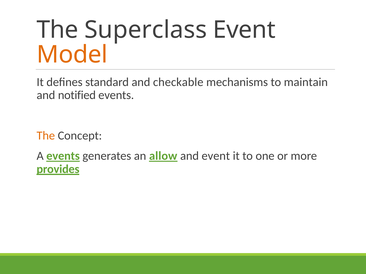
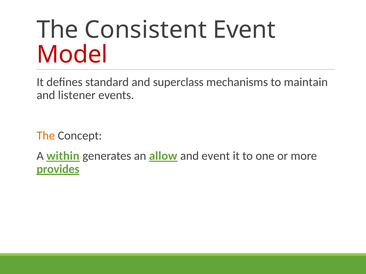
Superclass: Superclass -> Consistent (146, 30)
Model colour: orange -> red (72, 55)
checkable: checkable -> superclass (178, 82)
notified: notified -> listener (77, 95)
A events: events -> within (63, 156)
